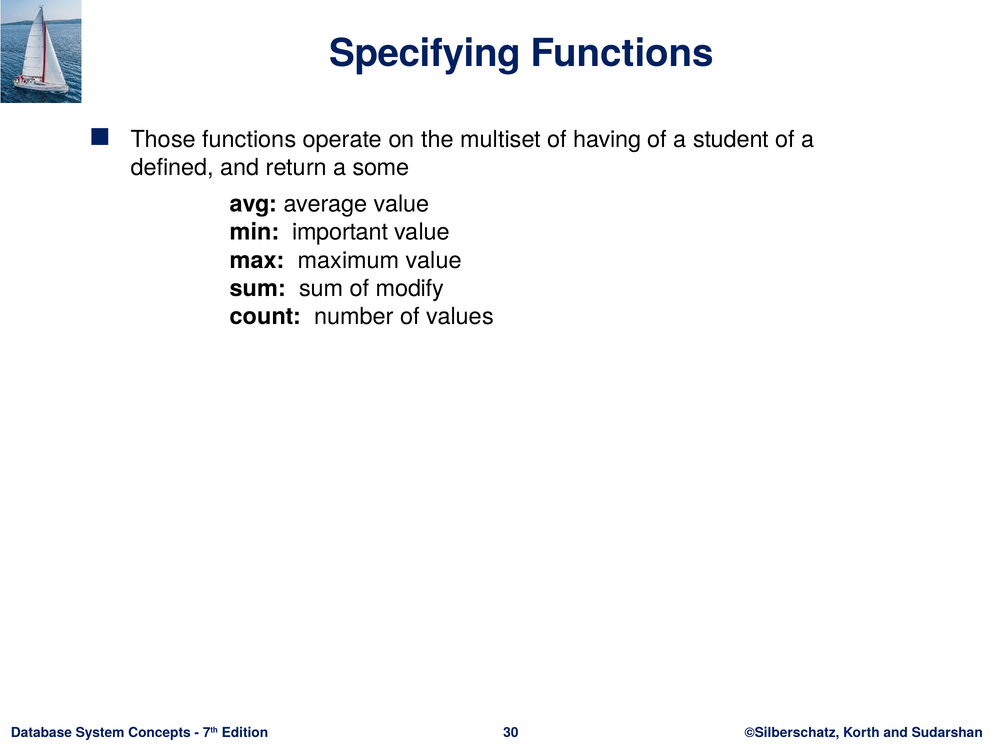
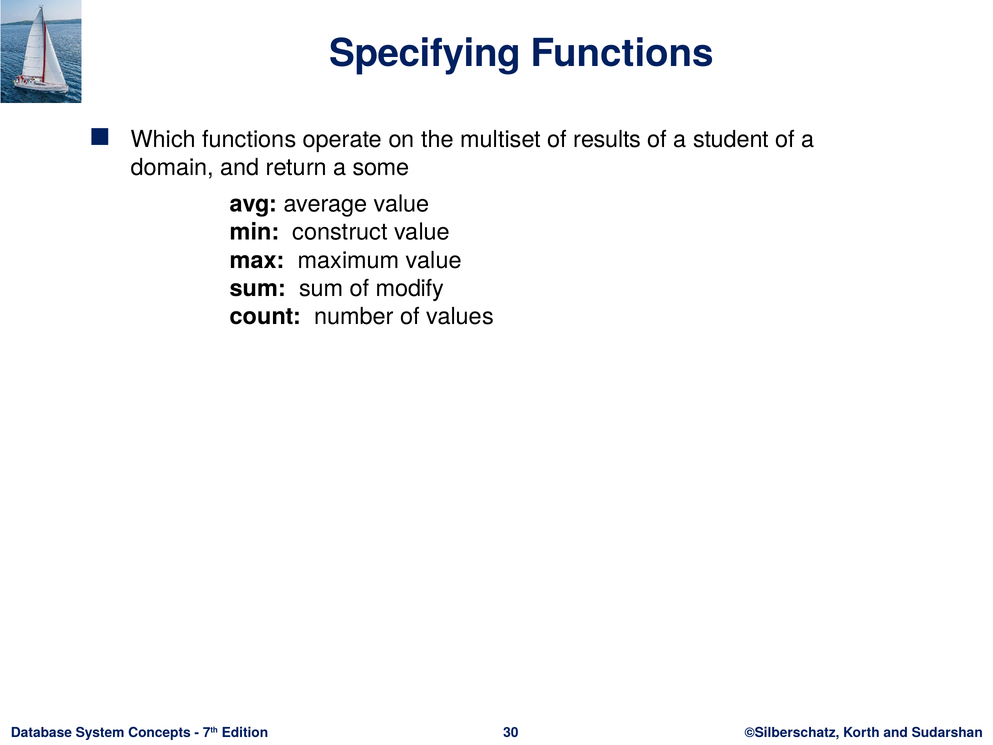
Those: Those -> Which (163, 139)
having: having -> results (607, 139)
defined: defined -> domain (172, 168)
important: important -> construct (340, 232)
